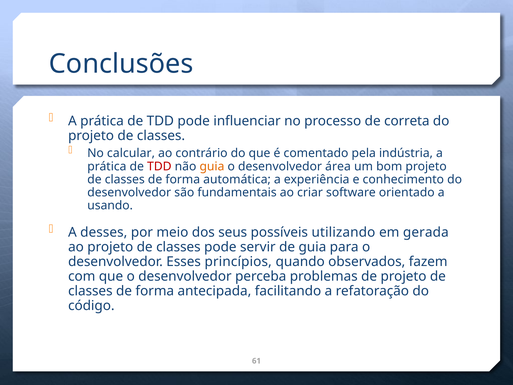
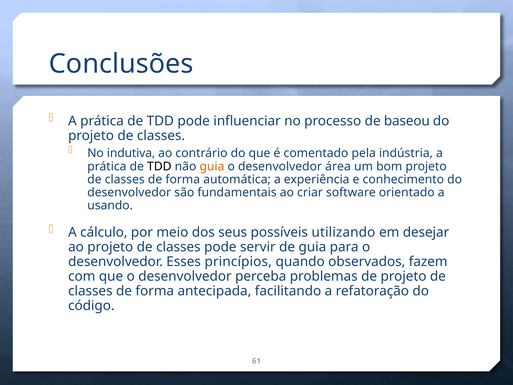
correta: correta -> baseou (407, 121)
calcular: calcular -> indutiva (131, 153)
TDD colour: red -> black (159, 166)
desses: desses -> cálculo (104, 232)
gerada: gerada -> desejar (426, 232)
